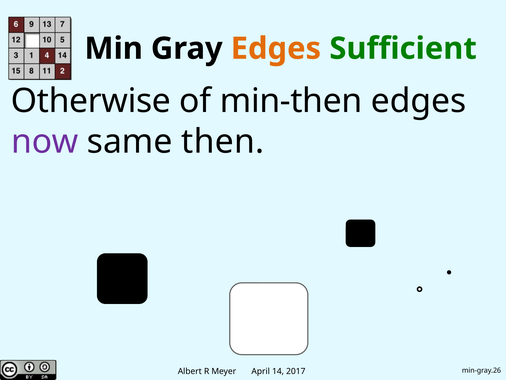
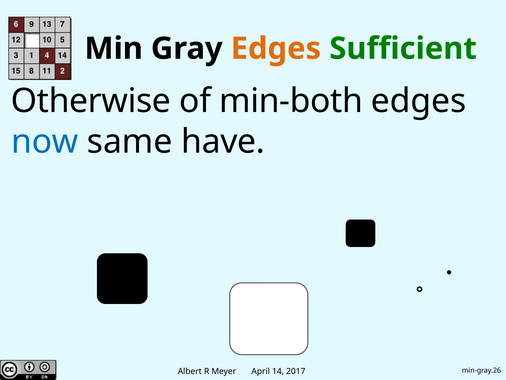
min-then: min-then -> min-both (291, 101)
now colour: purple -> blue (45, 141)
then: then -> have (223, 141)
